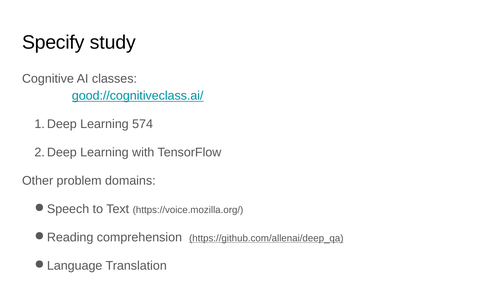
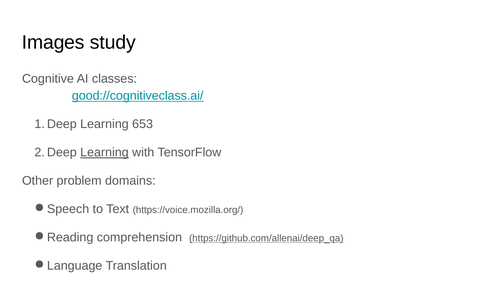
Specify: Specify -> Images (53, 42)
574: 574 -> 653 (143, 124)
Learning underline: none -> present (104, 152)
